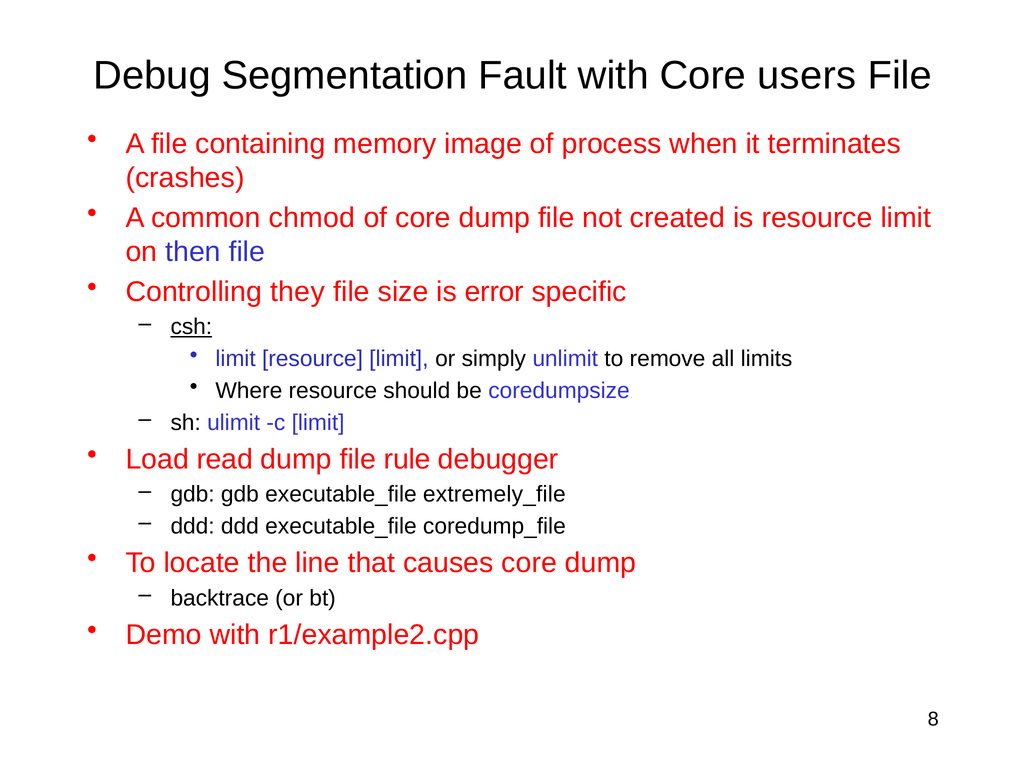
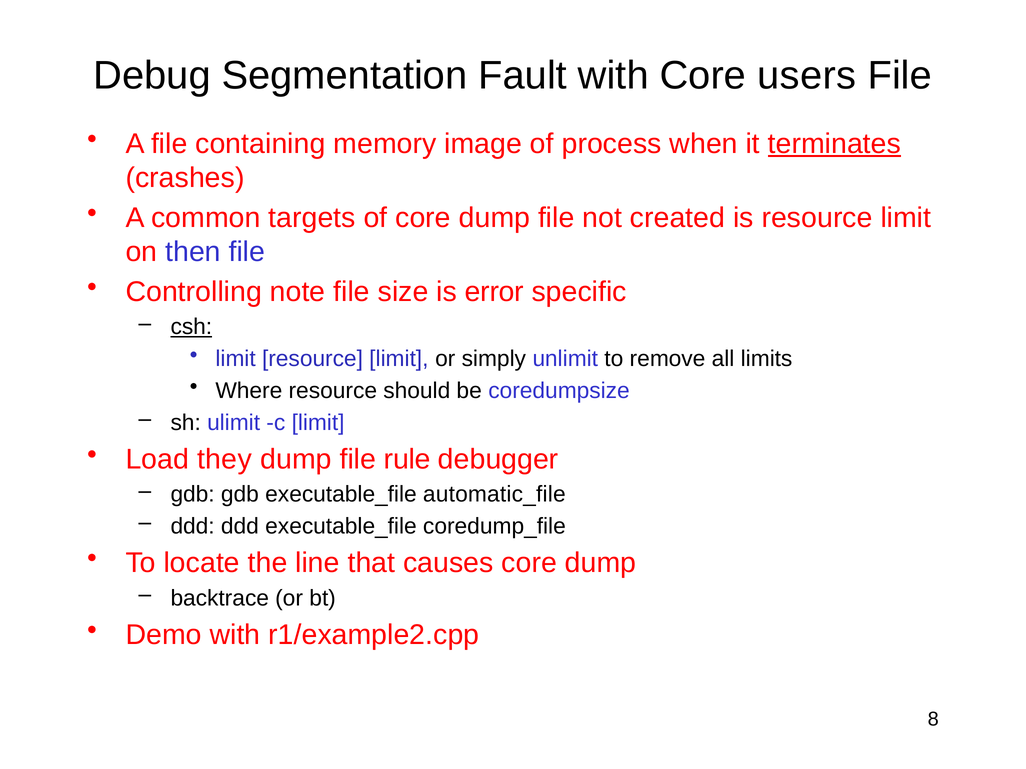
terminates underline: none -> present (834, 144)
chmod: chmod -> targets (312, 218)
they: they -> note (298, 292)
read: read -> they (225, 460)
extremely_file: extremely_file -> automatic_file (494, 495)
